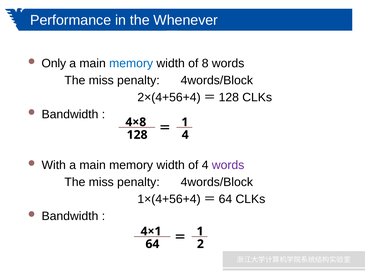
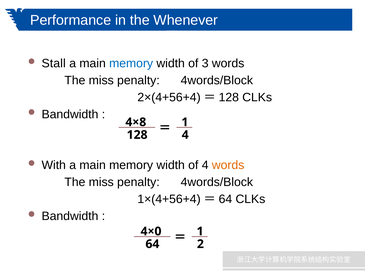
Only: Only -> Stall (54, 63)
8: 8 -> 3 (205, 63)
words colour: purple -> orange (228, 166)
4×1: 4×1 -> 4×0 (151, 232)
